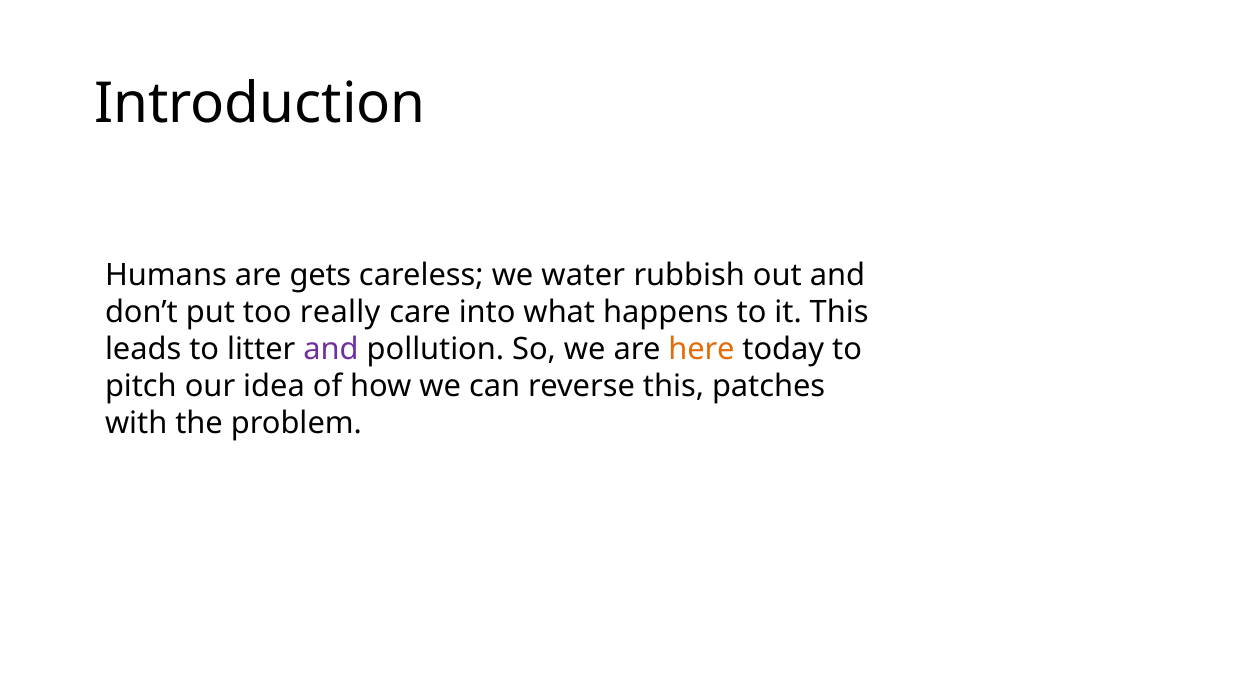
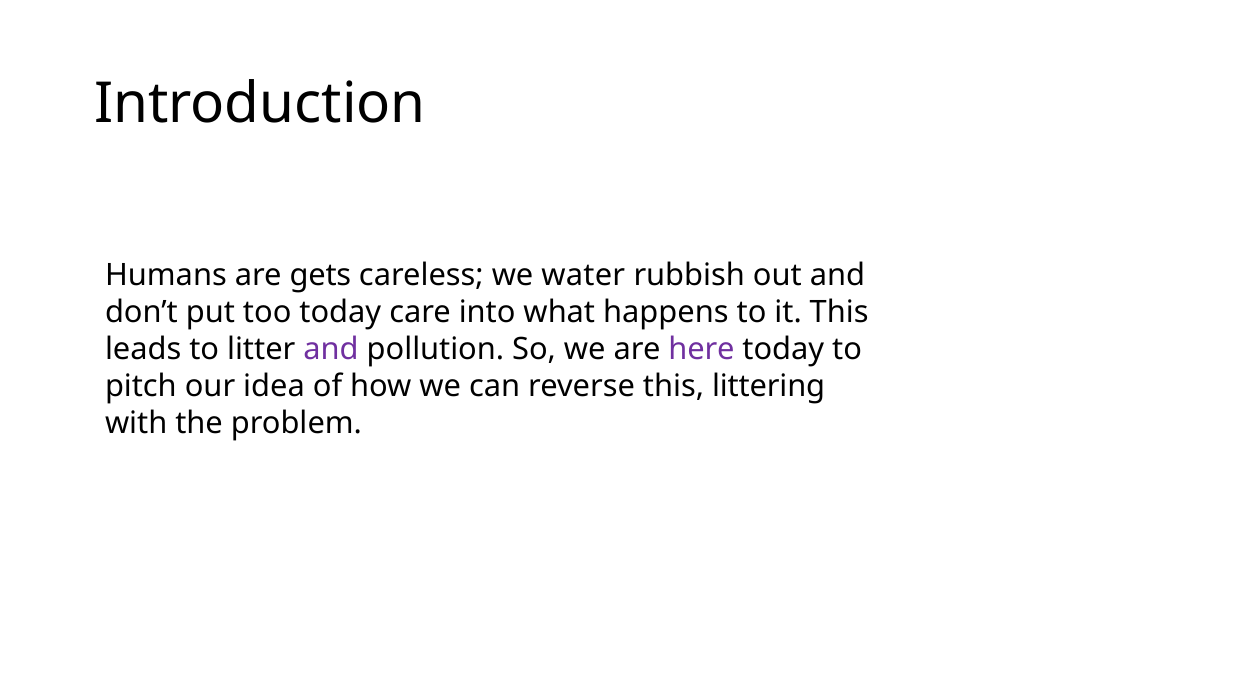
too really: really -> today (340, 312)
here colour: orange -> purple (702, 349)
patches: patches -> littering (769, 386)
